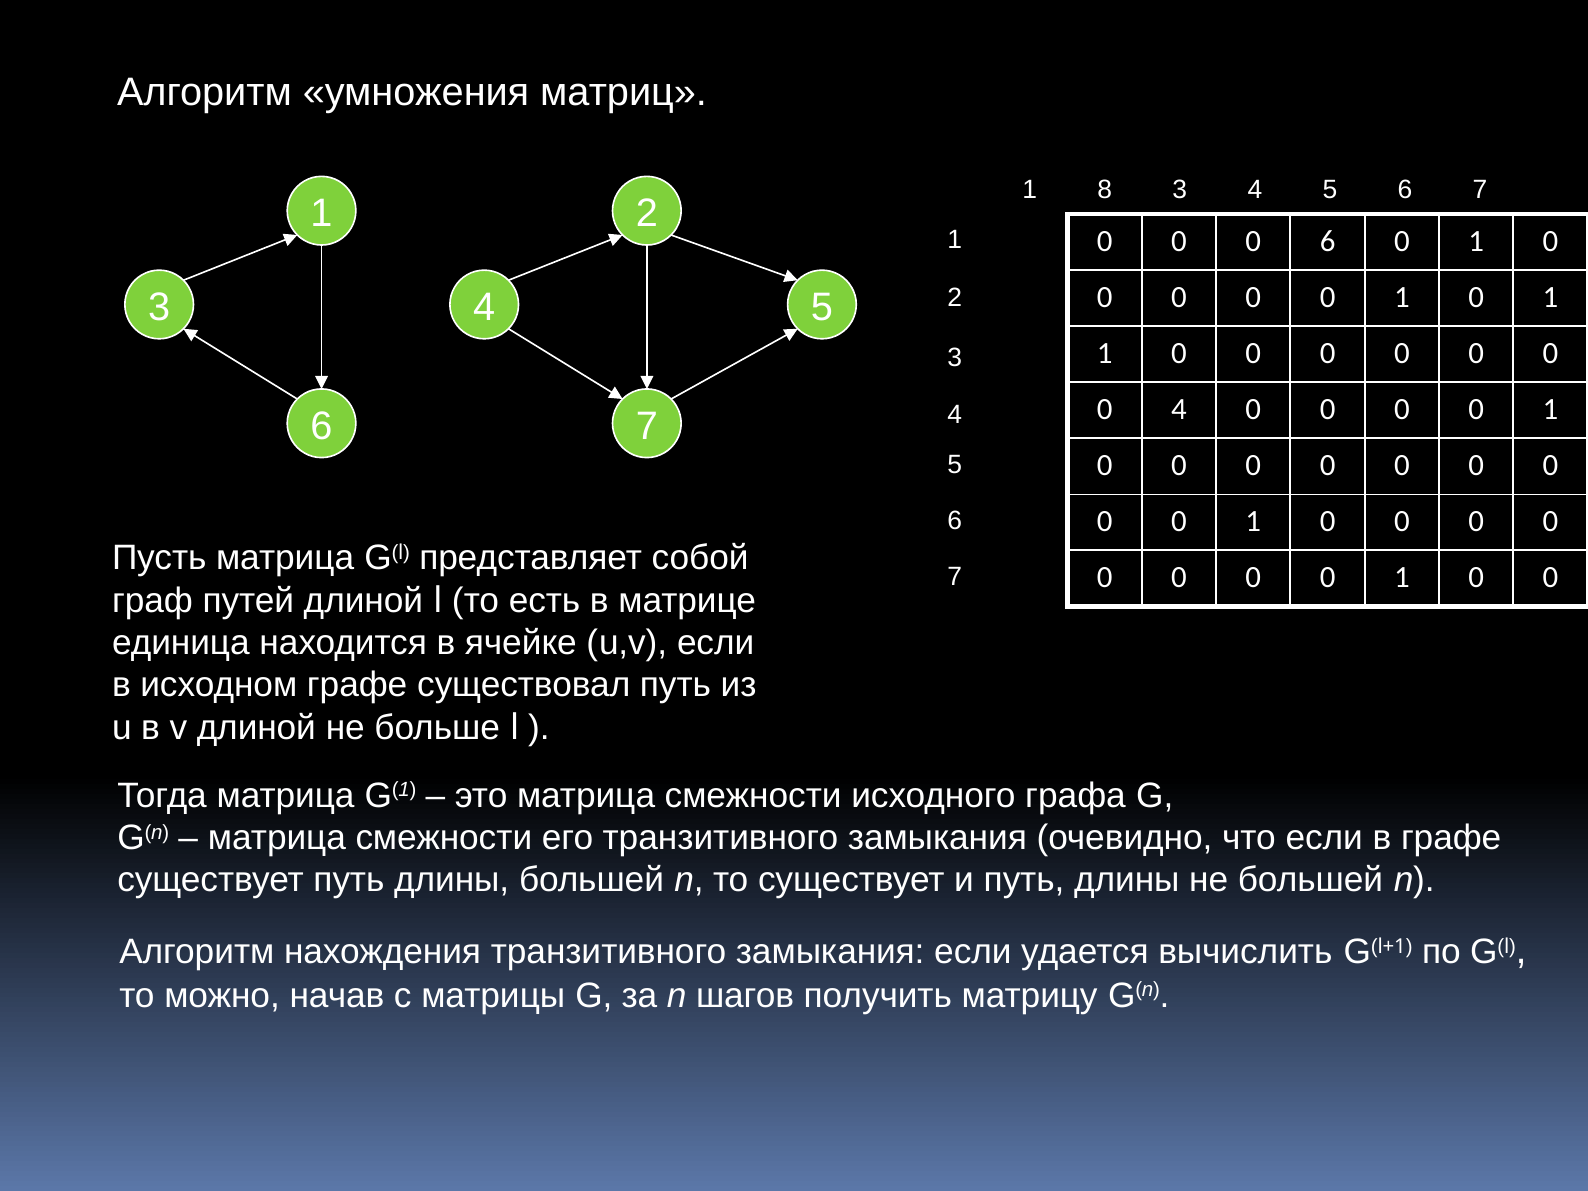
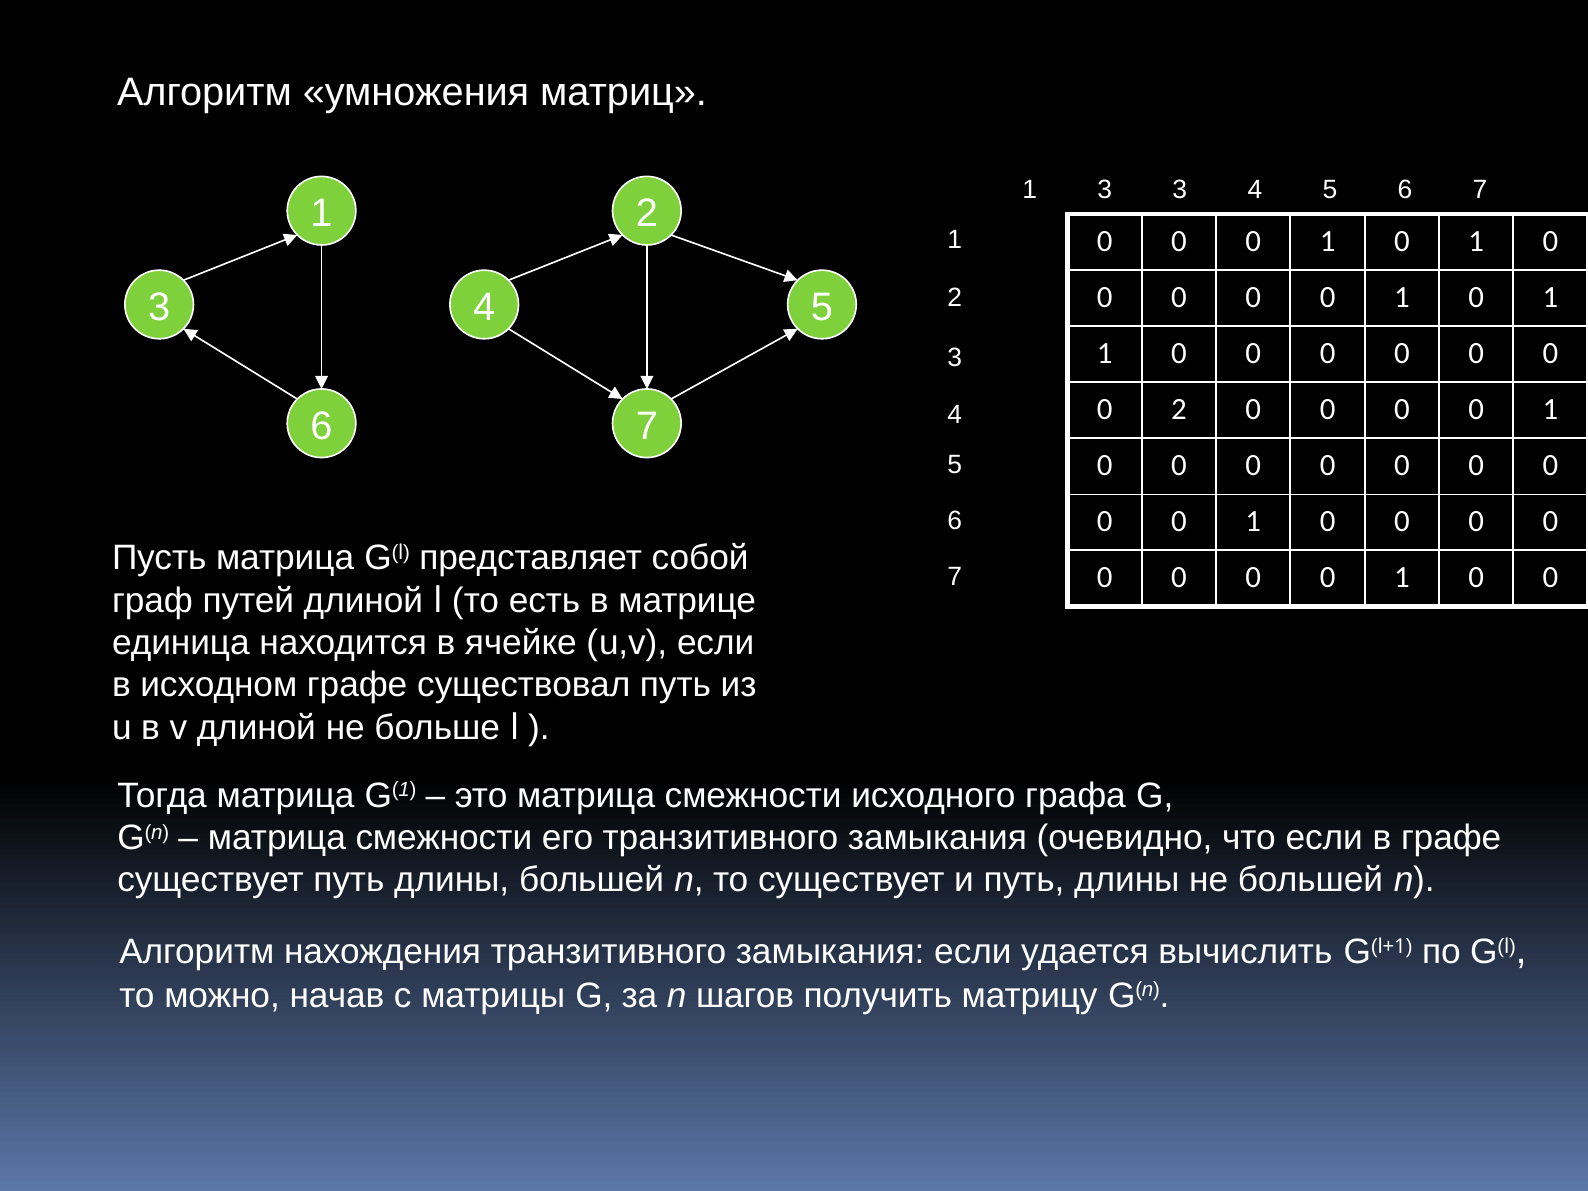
8: 8 -> 3 (1105, 190)
6: 6 -> 1 (1328, 241)
4: 4 -> 2 (1179, 409)
